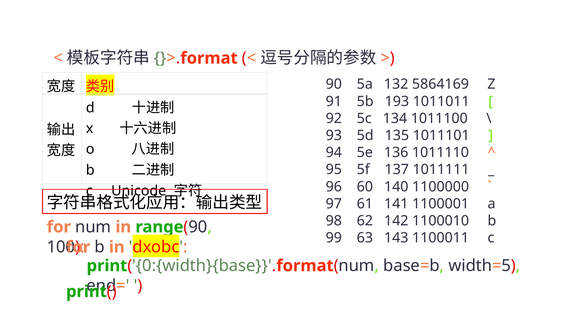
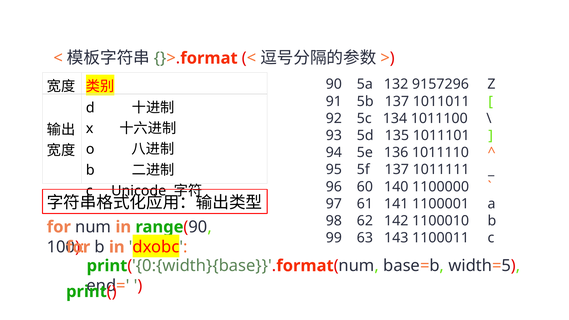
5864169: 5864169 -> 9157296 (440, 84)
5b 193: 193 -> 137 (397, 101)
